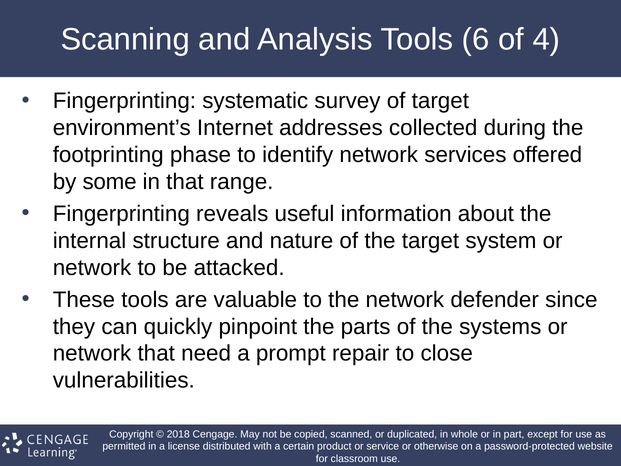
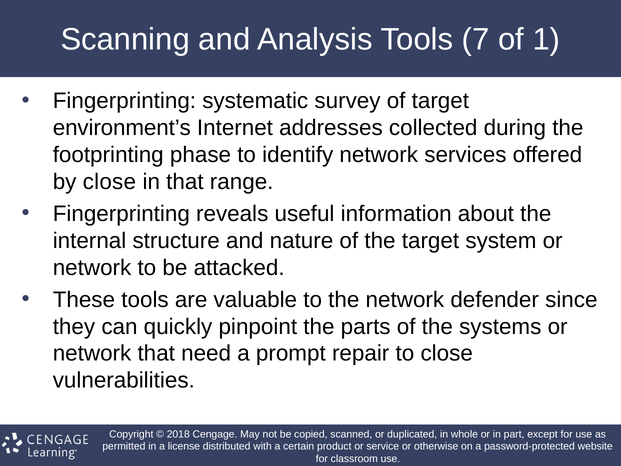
6: 6 -> 7 (476, 39)
4: 4 -> 1 (546, 39)
by some: some -> close (109, 182)
